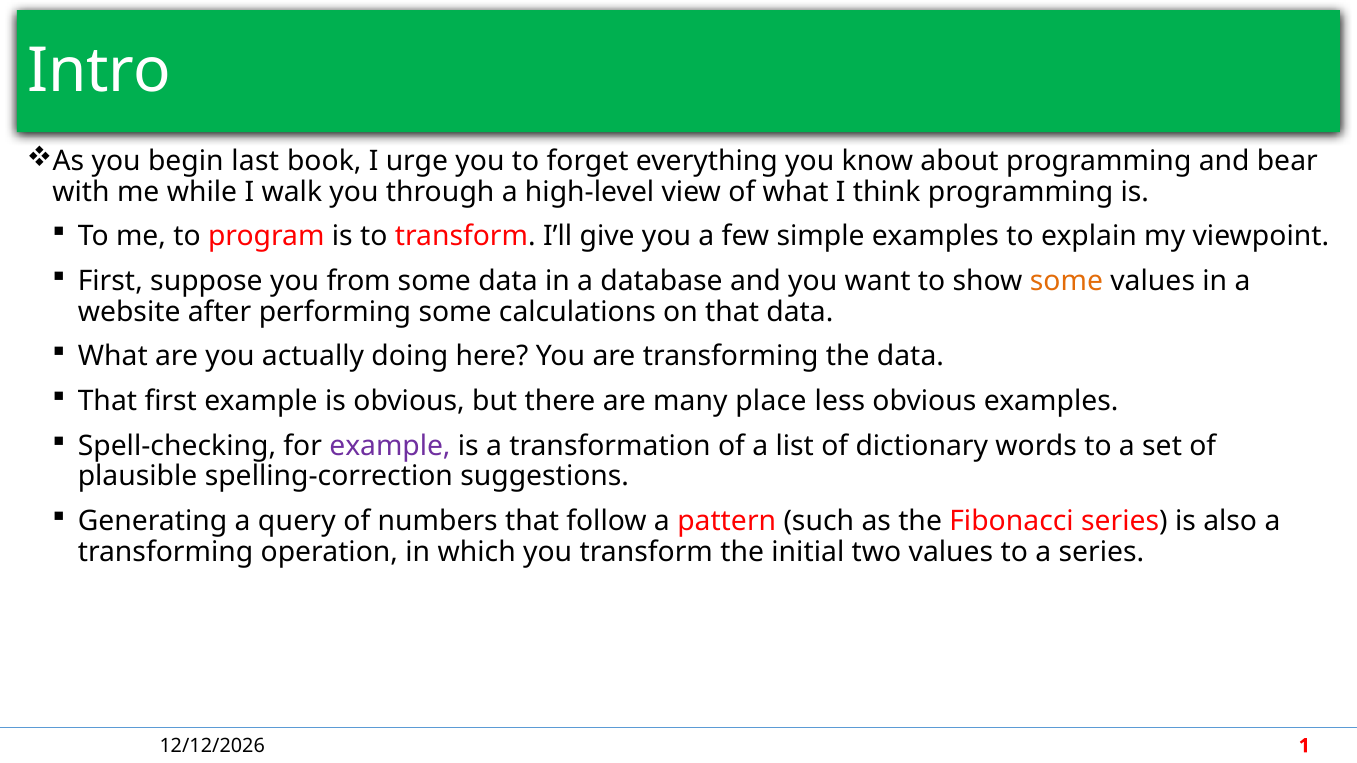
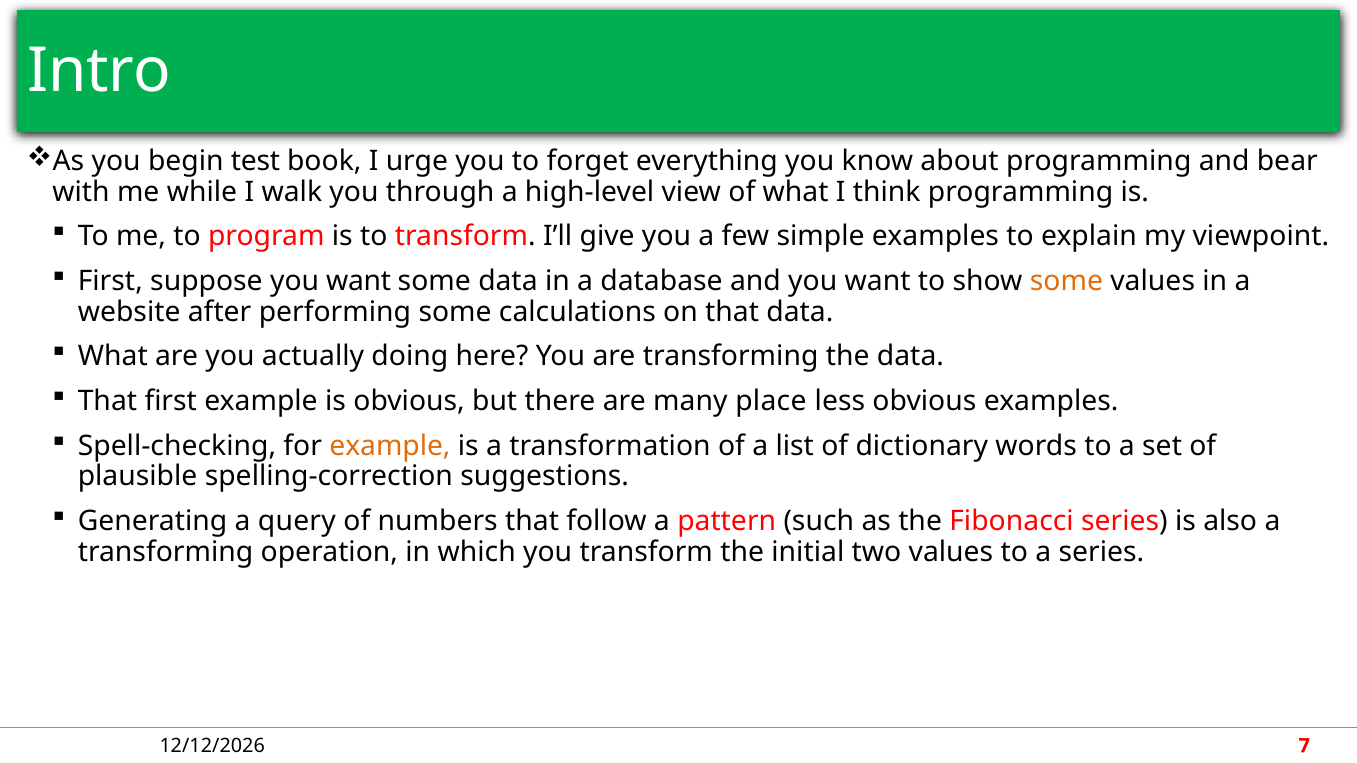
last: last -> test (256, 161)
suppose you from: from -> want (359, 281)
example colour: purple -> orange (390, 446)
1: 1 -> 7 (1304, 746)
